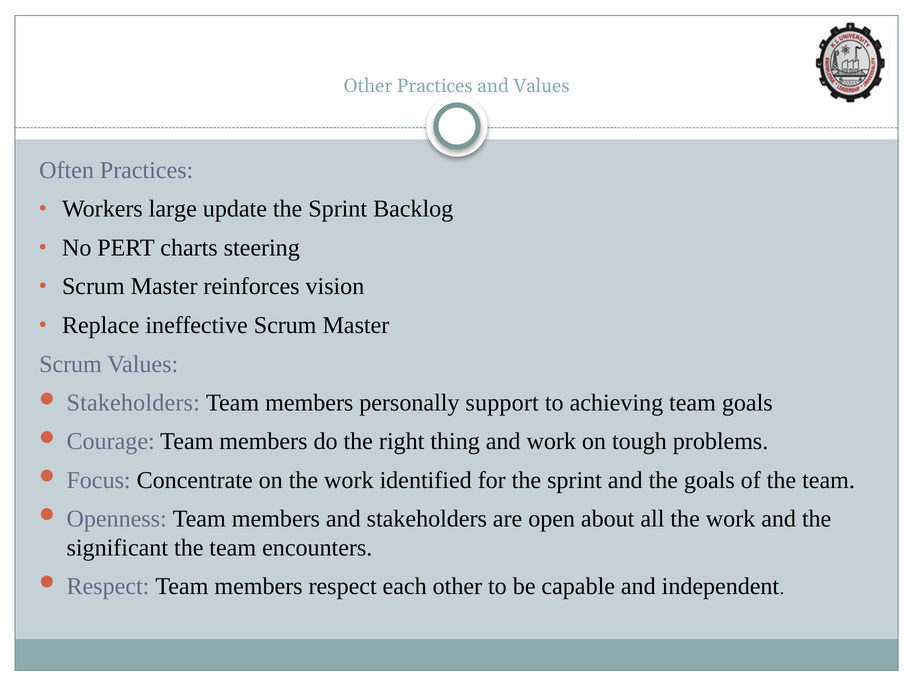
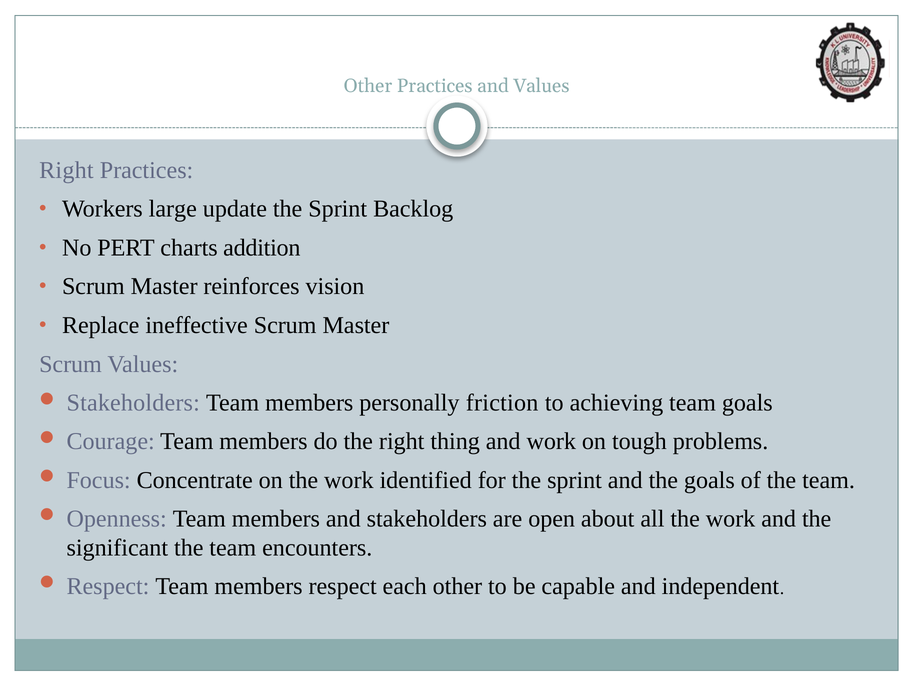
Often: Often -> Right (66, 170)
steering: steering -> addition (262, 248)
support: support -> friction (502, 403)
